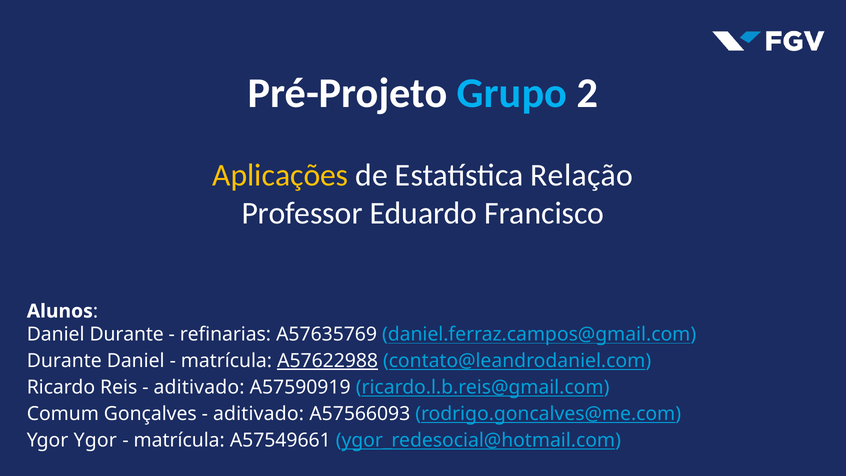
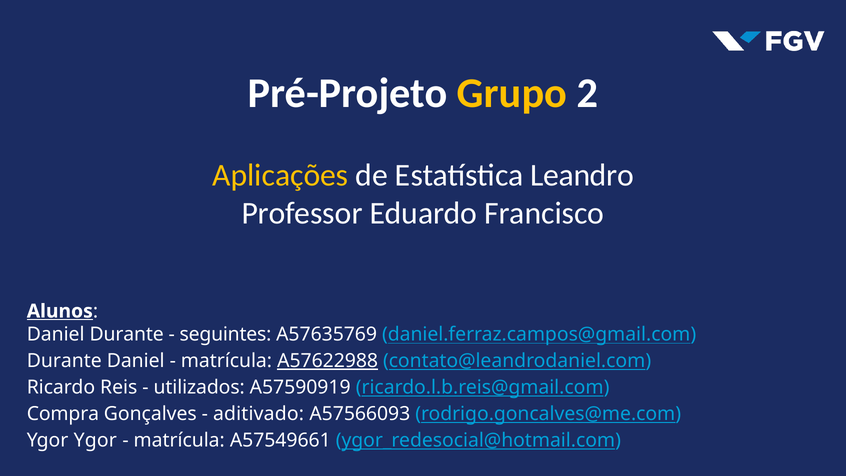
Grupo colour: light blue -> yellow (512, 93)
Relação: Relação -> Leandro (582, 175)
Alunos underline: none -> present (60, 311)
refinarias: refinarias -> seguintes (225, 334)
aditivado: aditivado -> utilizados (199, 387)
Comum: Comum -> Compra (63, 414)
